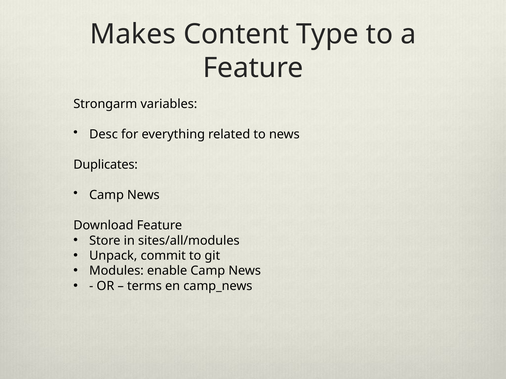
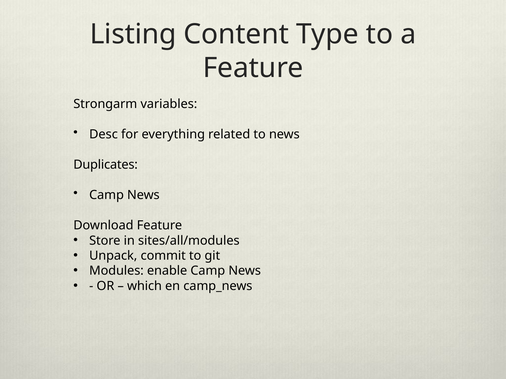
Makes: Makes -> Listing (133, 34)
terms: terms -> which (145, 286)
